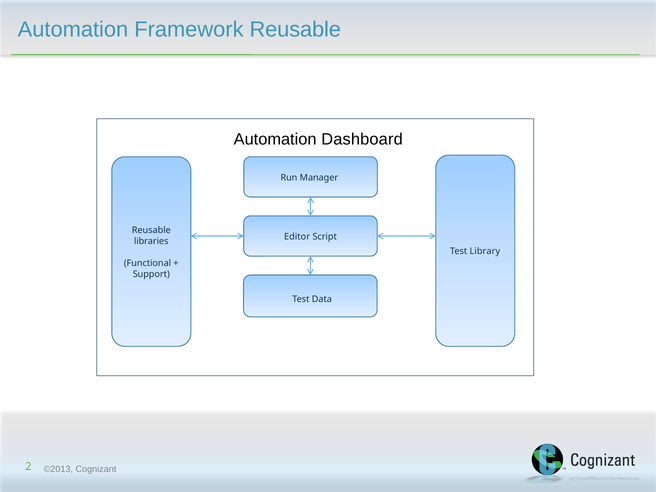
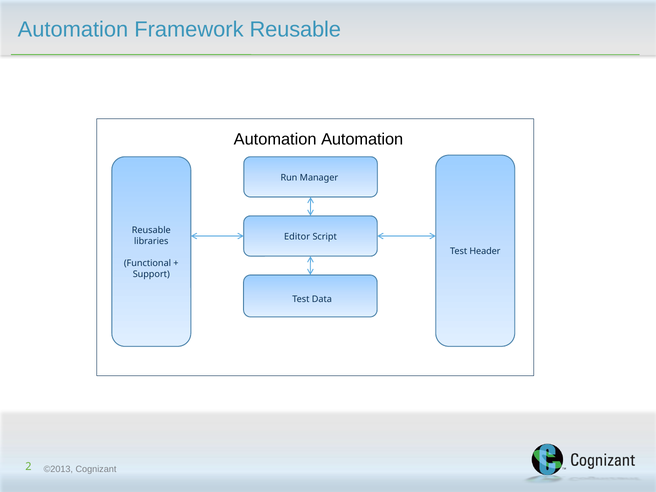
Automation Dashboard: Dashboard -> Automation (362, 139)
Library: Library -> Header (485, 251)
